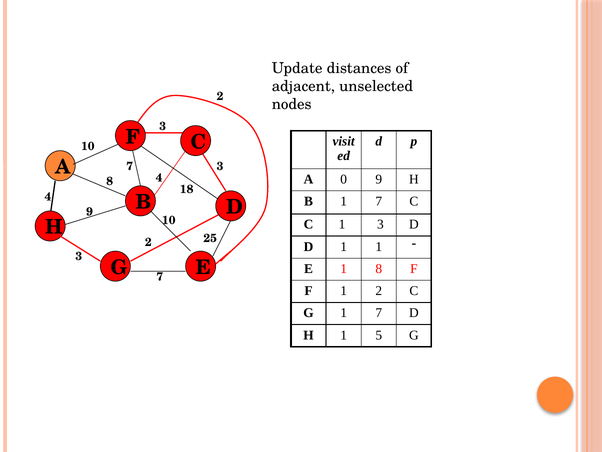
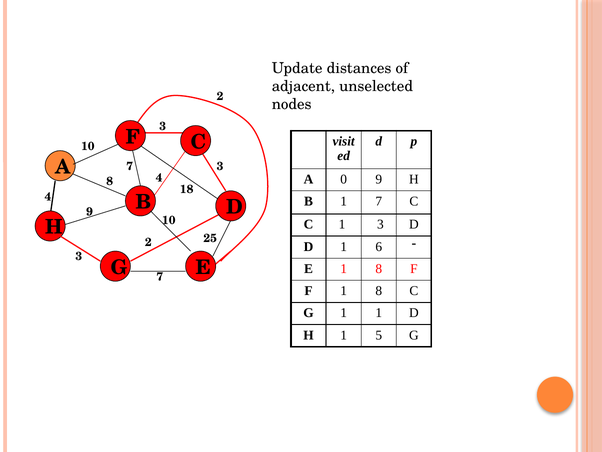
1 1: 1 -> 6 (379, 246)
F 1 2: 2 -> 8 (379, 291)
G 1 7: 7 -> 1 (379, 313)
